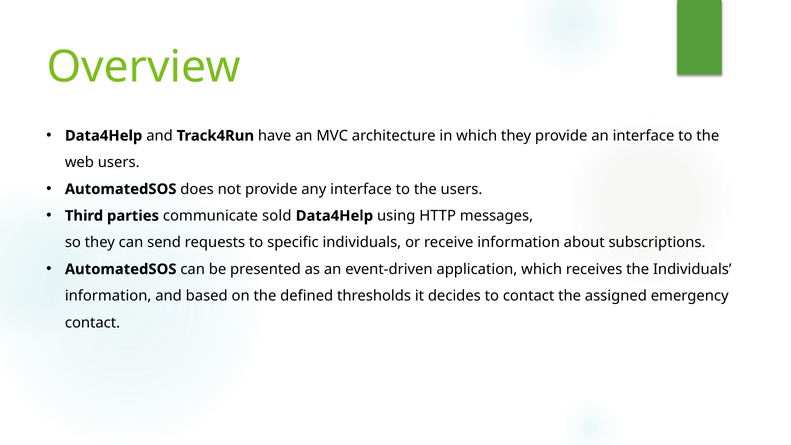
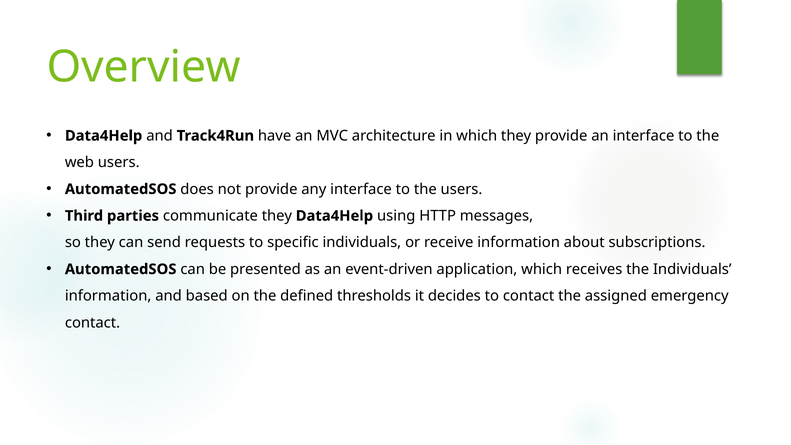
communicate sold: sold -> they (277, 216)
